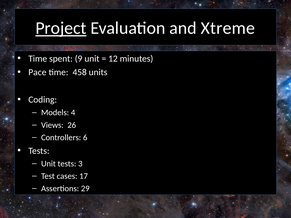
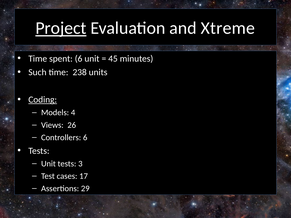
spent 9: 9 -> 6 (79, 59)
12: 12 -> 45 (113, 59)
Pace: Pace -> Such (37, 72)
458: 458 -> 238 (80, 72)
Coding underline: none -> present (43, 100)
